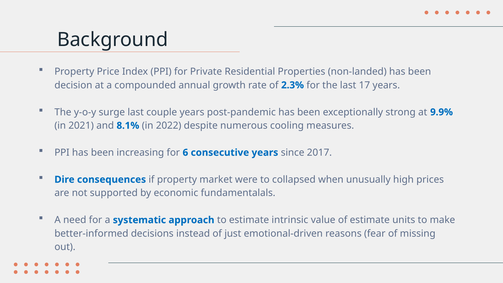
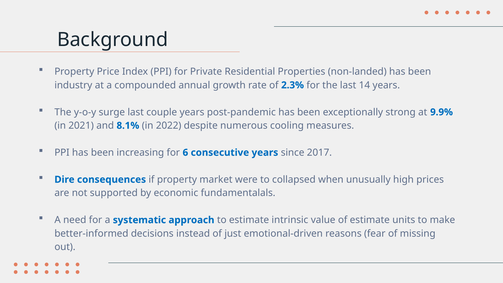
decision: decision -> industry (73, 85)
17: 17 -> 14 (364, 85)
